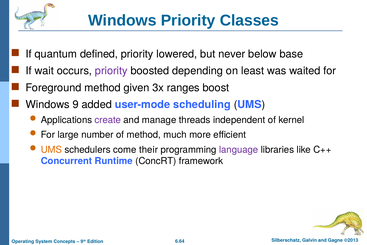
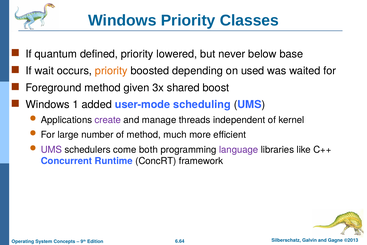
priority colour: purple -> orange (111, 71)
least: least -> used (253, 71)
ranges: ranges -> shared (183, 88)
9: 9 -> 1 (76, 104)
UMS colour: orange -> purple (51, 149)
their: their -> both (148, 149)
